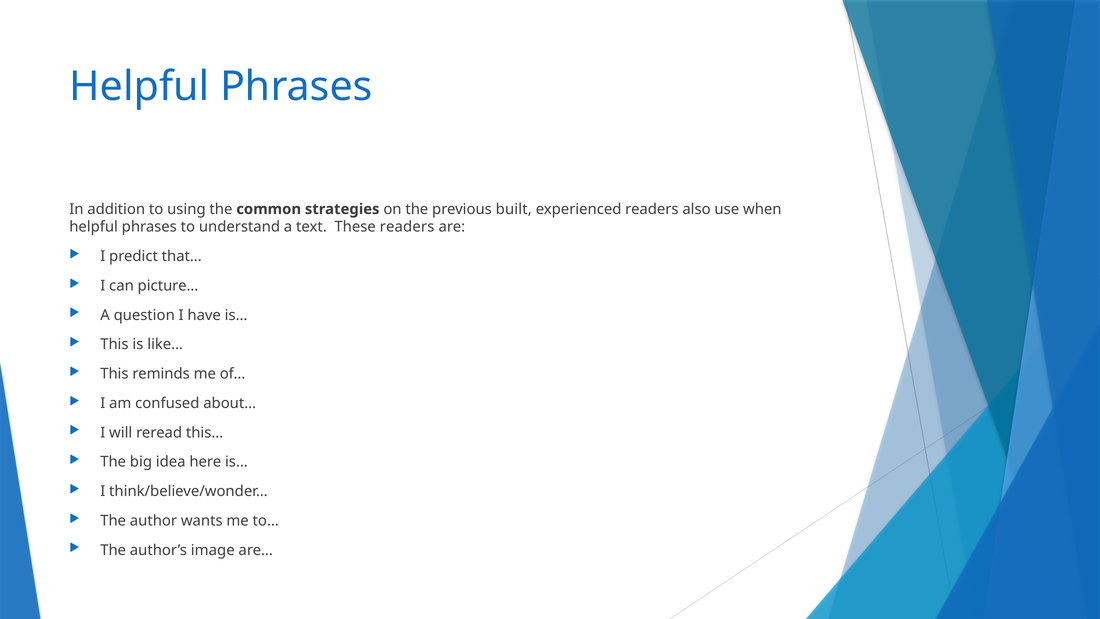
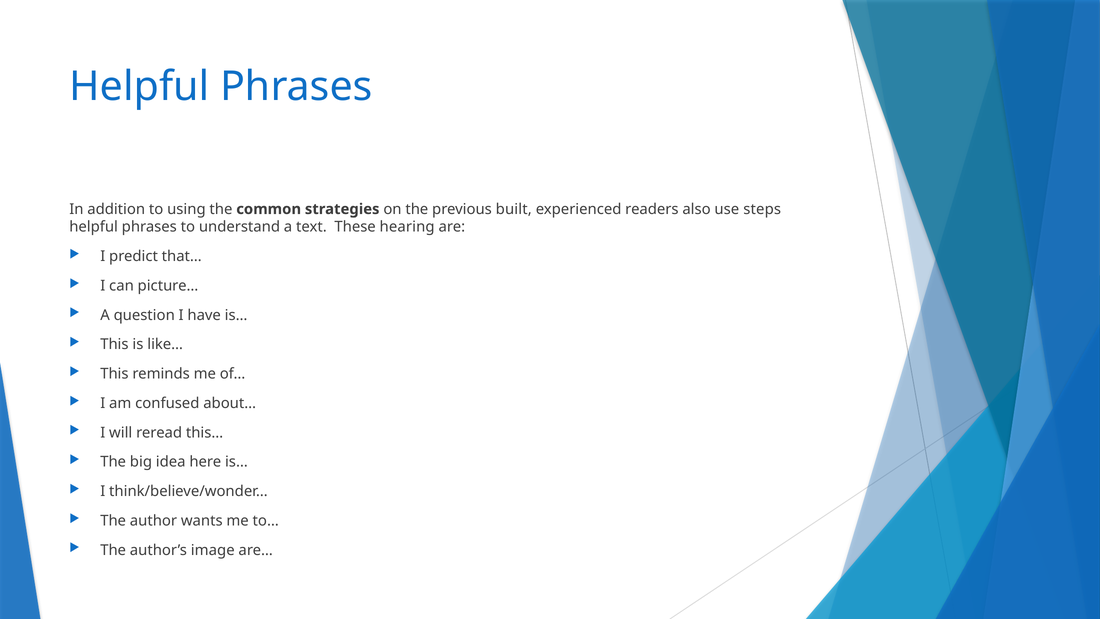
when: when -> steps (762, 209)
These readers: readers -> hearing (407, 227)
